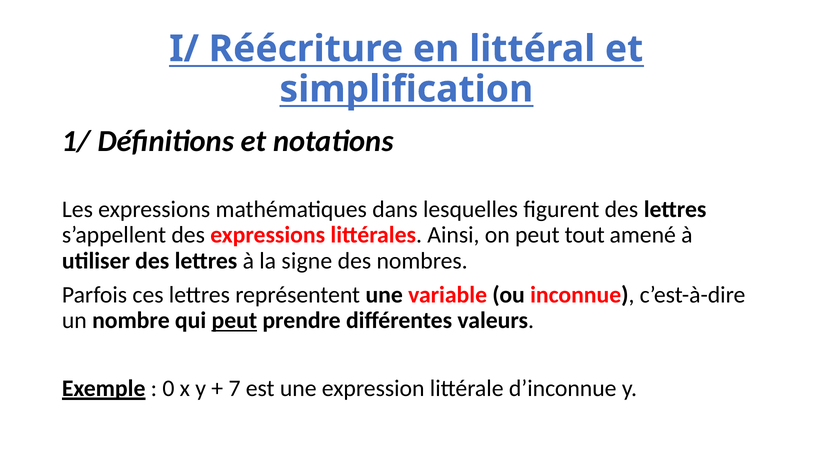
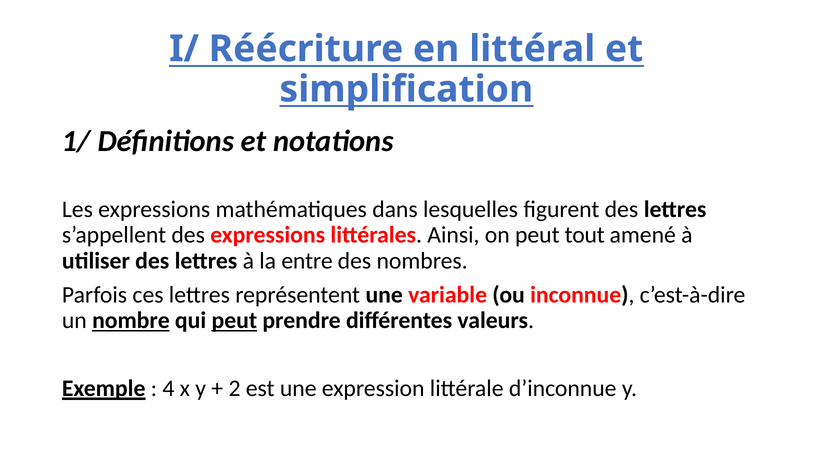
signe: signe -> entre (307, 260)
nombre underline: none -> present (131, 320)
0: 0 -> 4 (168, 388)
7: 7 -> 2 (235, 388)
